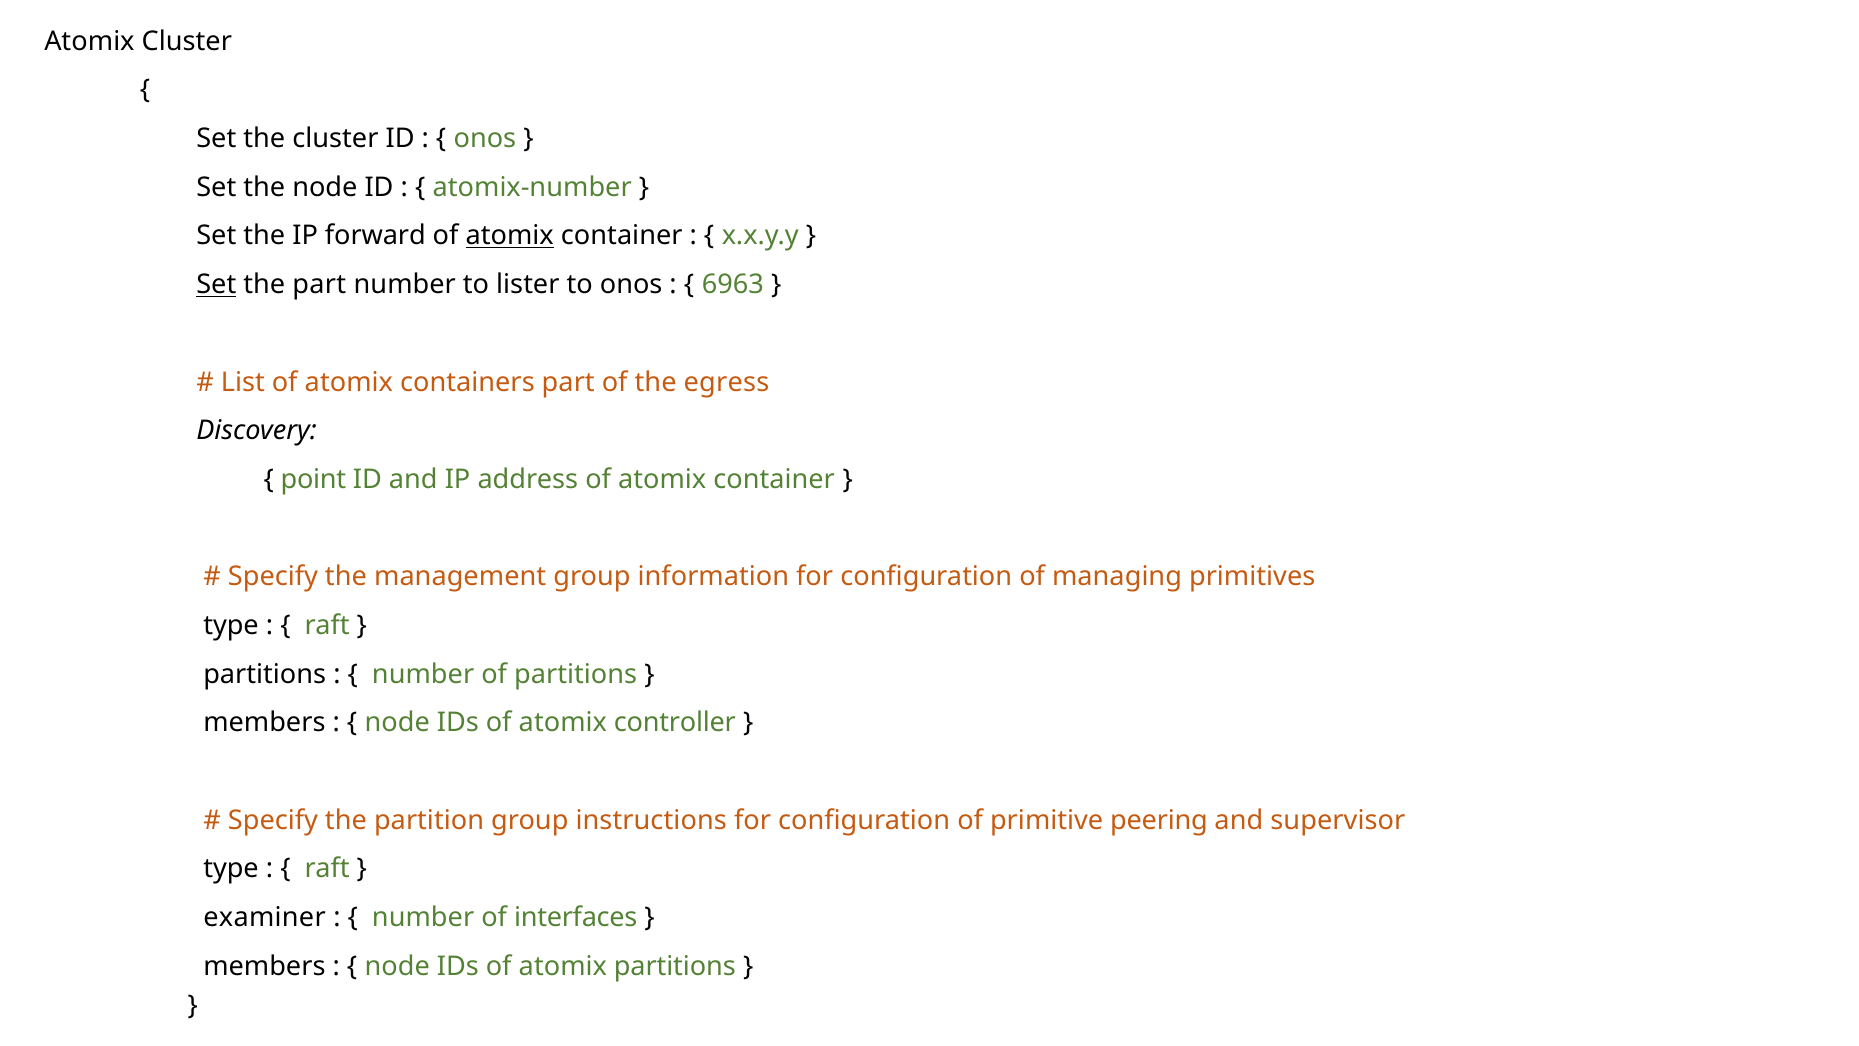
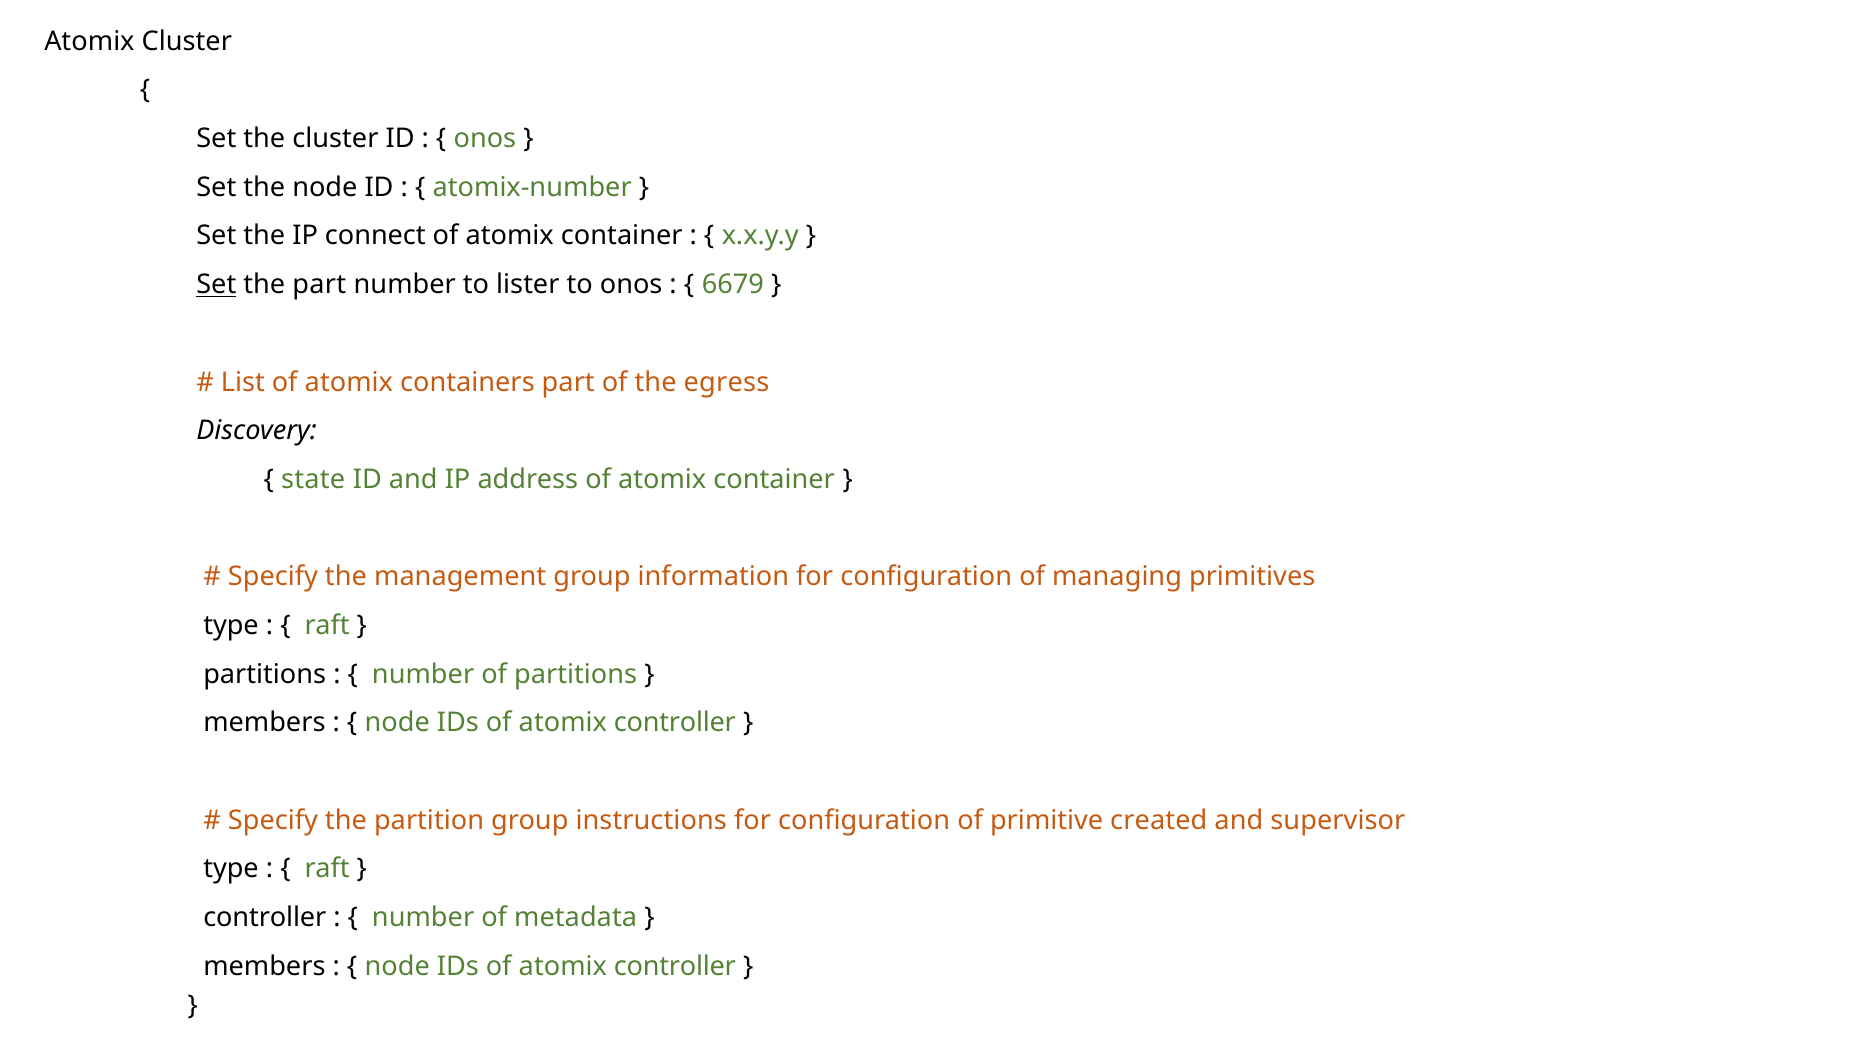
forward: forward -> connect (375, 236)
atomix underline: present -> none (510, 236)
6963: 6963 -> 6679 (733, 285)
point: point -> state (313, 479)
peering: peering -> created (1159, 820)
examiner: examiner -> controller (265, 917)
interfaces: interfaces -> metadata (576, 917)
partitions: partitions -> controller (675, 966)
